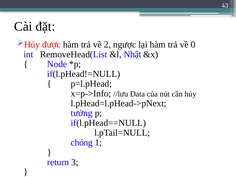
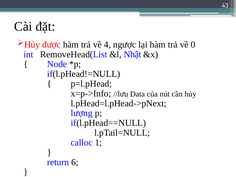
2: 2 -> 4 (107, 45)
tường: tường -> lượng (82, 113)
chóng: chóng -> calloc (82, 143)
3: 3 -> 6 (75, 162)
